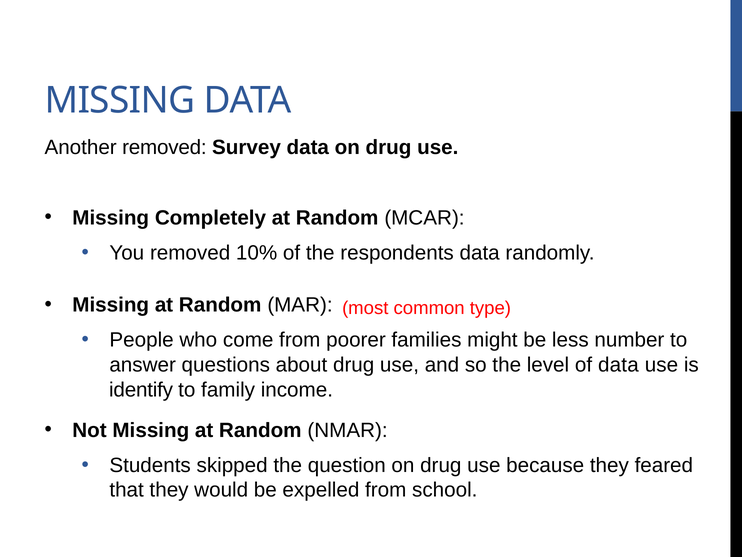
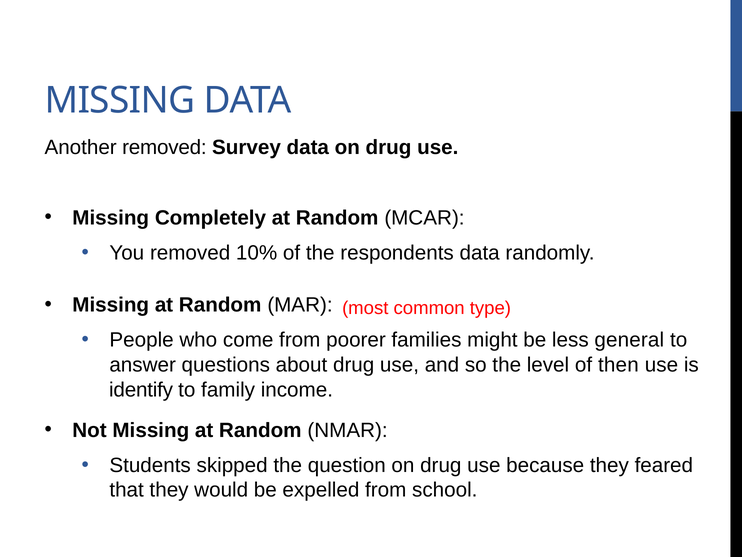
number: number -> general (629, 340)
of data: data -> then (618, 365)
